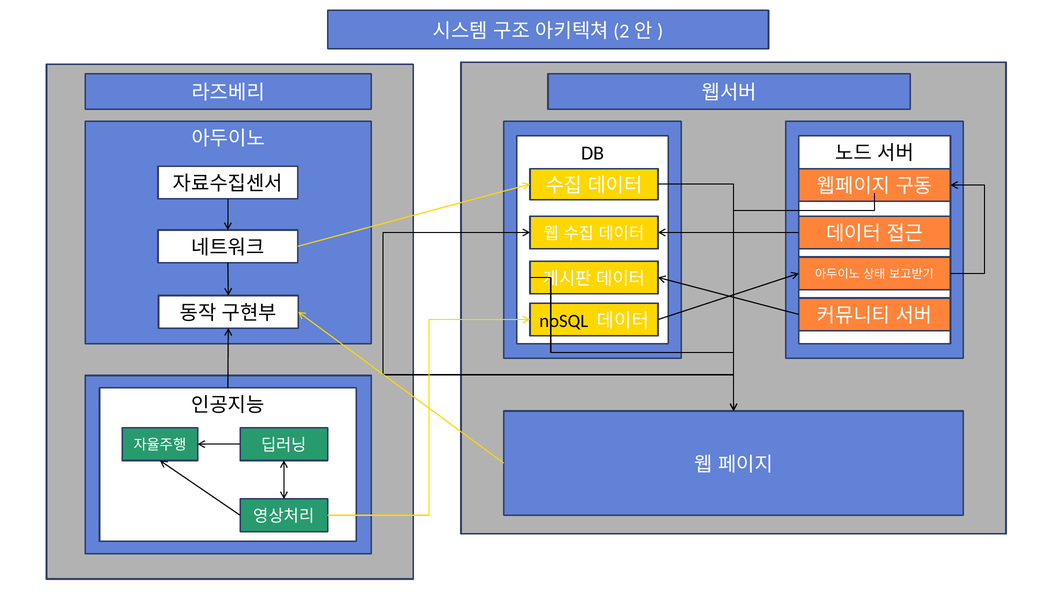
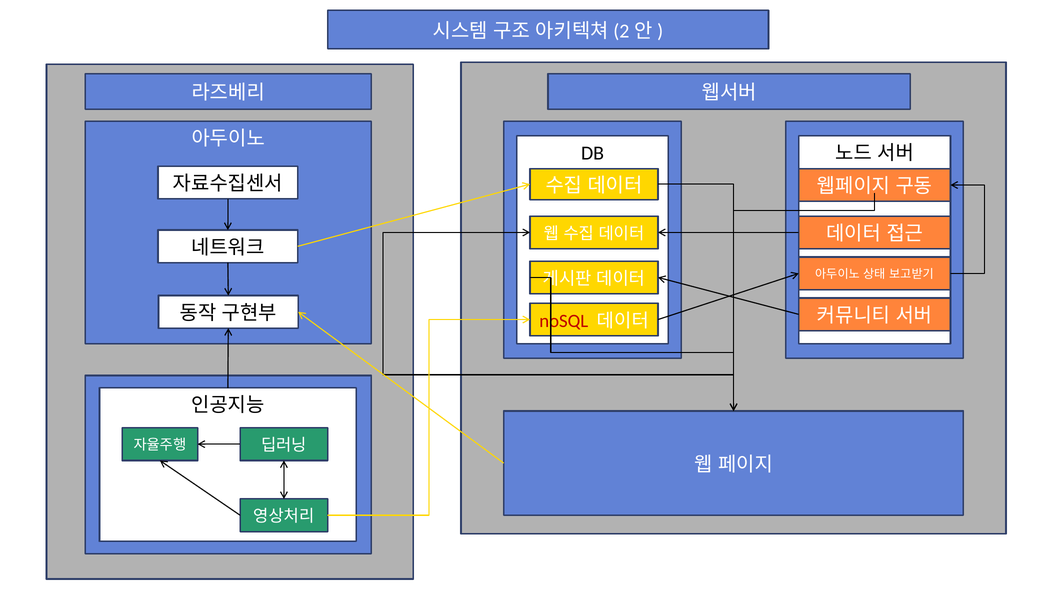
noSQL colour: black -> red (564, 321)
